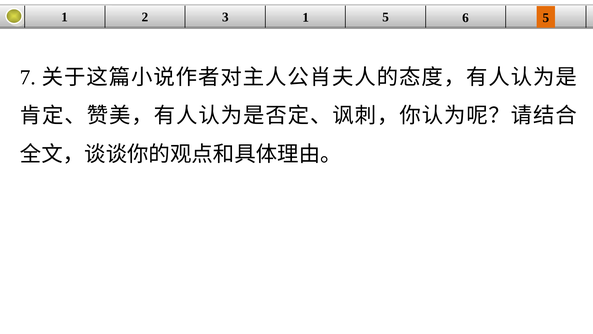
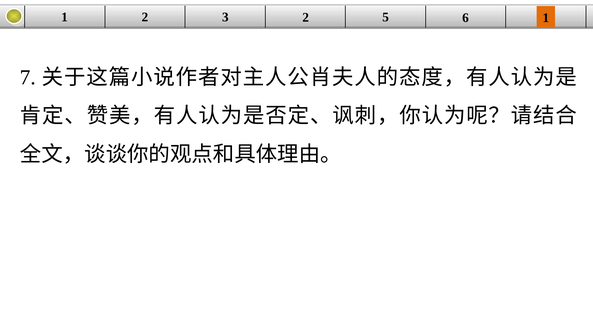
3 1: 1 -> 2 (306, 17)
6 5: 5 -> 1 (546, 18)
